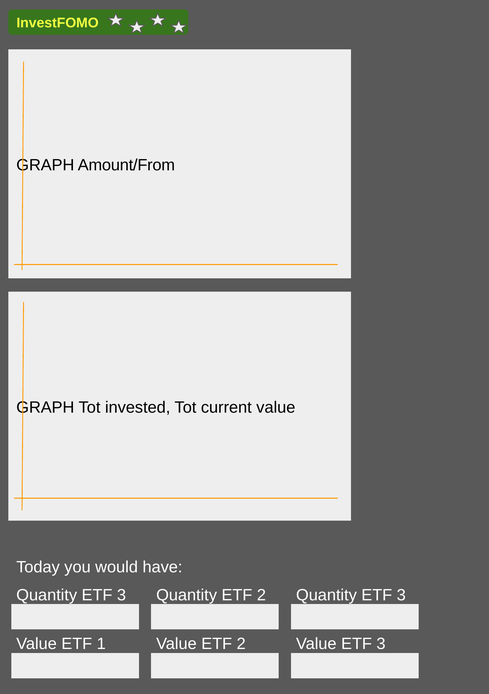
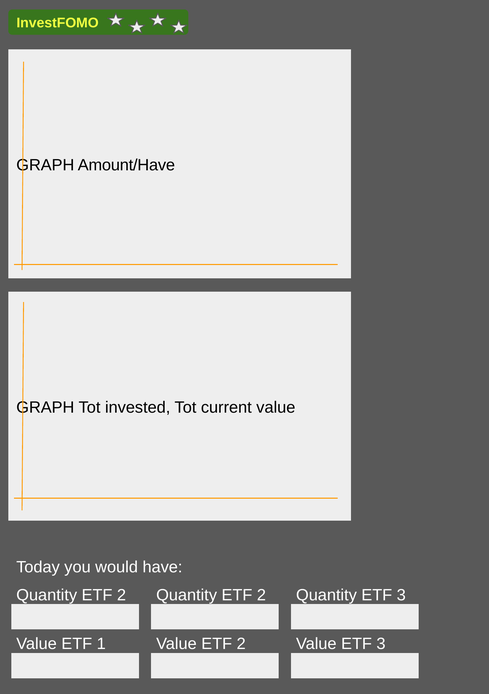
Amount/From: Amount/From -> Amount/Have (126, 165)
3: 3 -> 2 (122, 595)
